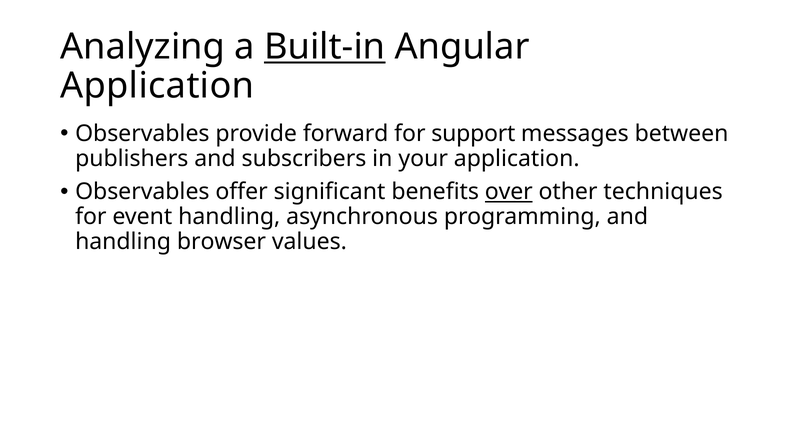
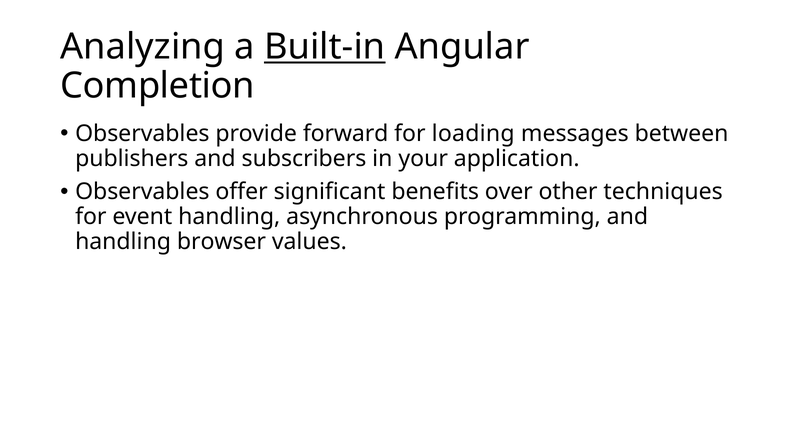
Application: Application -> Completion (158, 86)
support: support -> loading (473, 134)
over underline: present -> none (509, 192)
